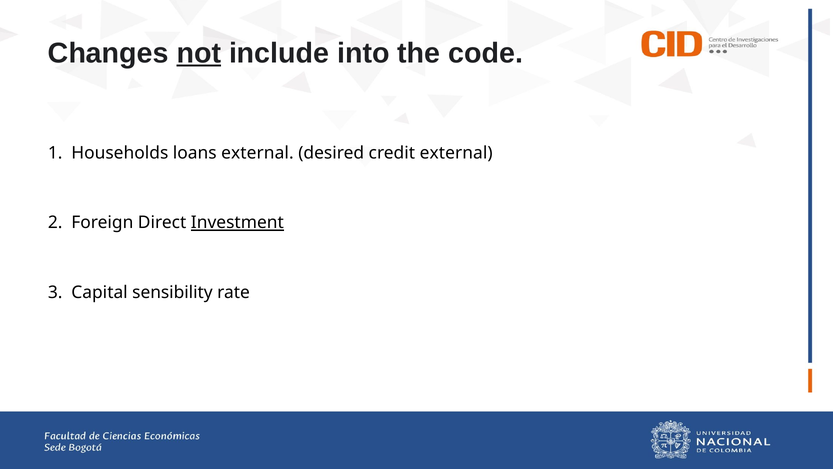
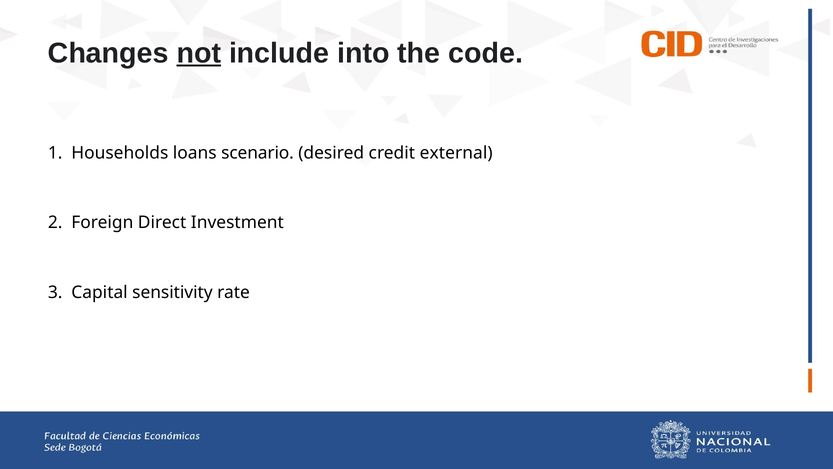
loans external: external -> scenario (258, 153)
Investment underline: present -> none (237, 223)
sensibility: sensibility -> sensitivity (172, 292)
